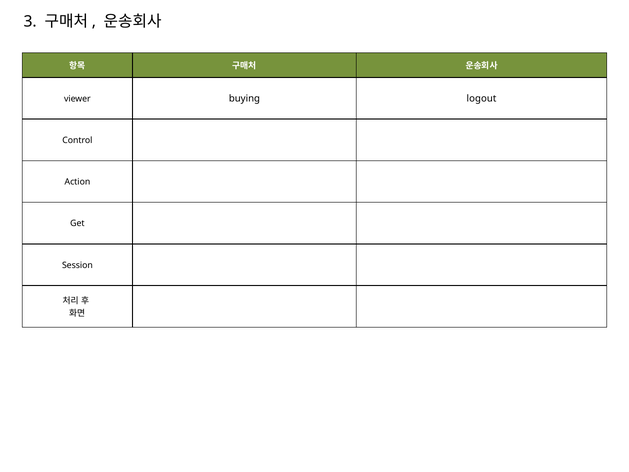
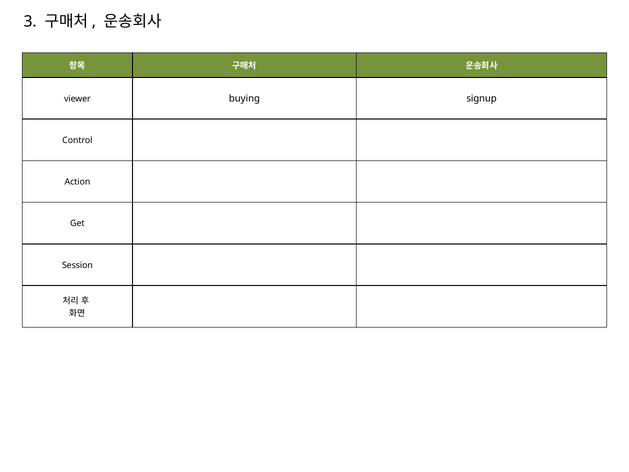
logout: logout -> signup (482, 99)
